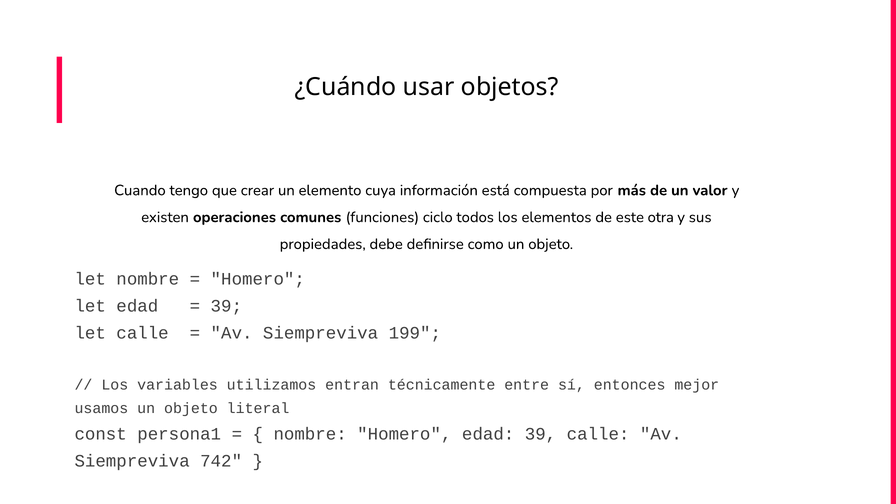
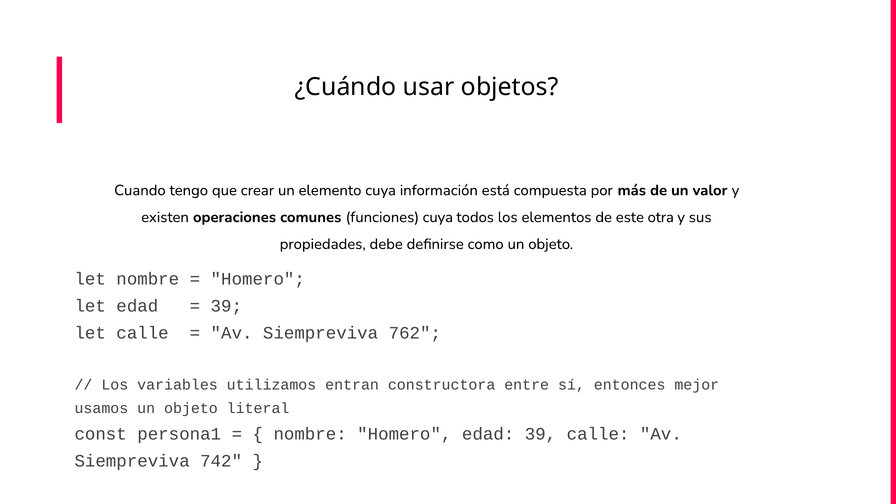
funciones ciclo: ciclo -> cuya (438, 217)
199: 199 -> 762 (415, 333)
técnicamente: técnicamente -> constructora (442, 385)
